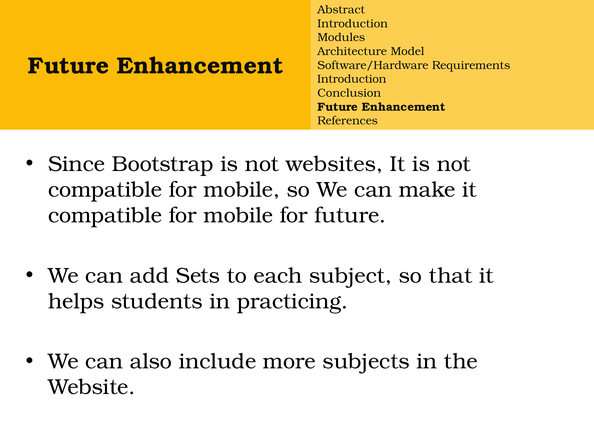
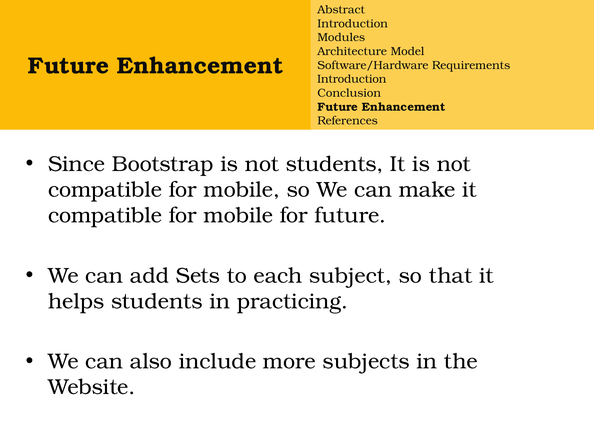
not websites: websites -> students (335, 164)
